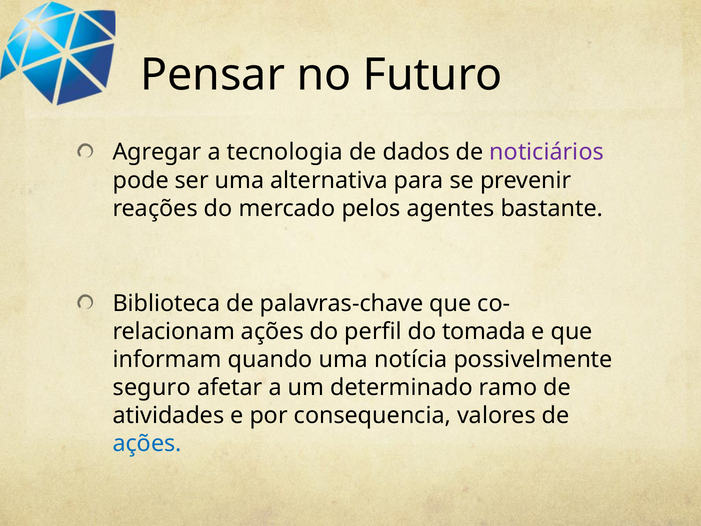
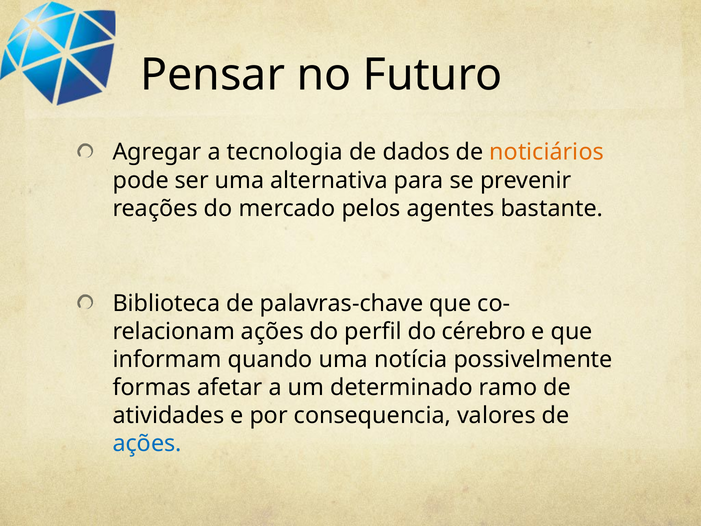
noticiários colour: purple -> orange (547, 152)
tomada: tomada -> cérebro (484, 331)
seguro: seguro -> formas (152, 387)
